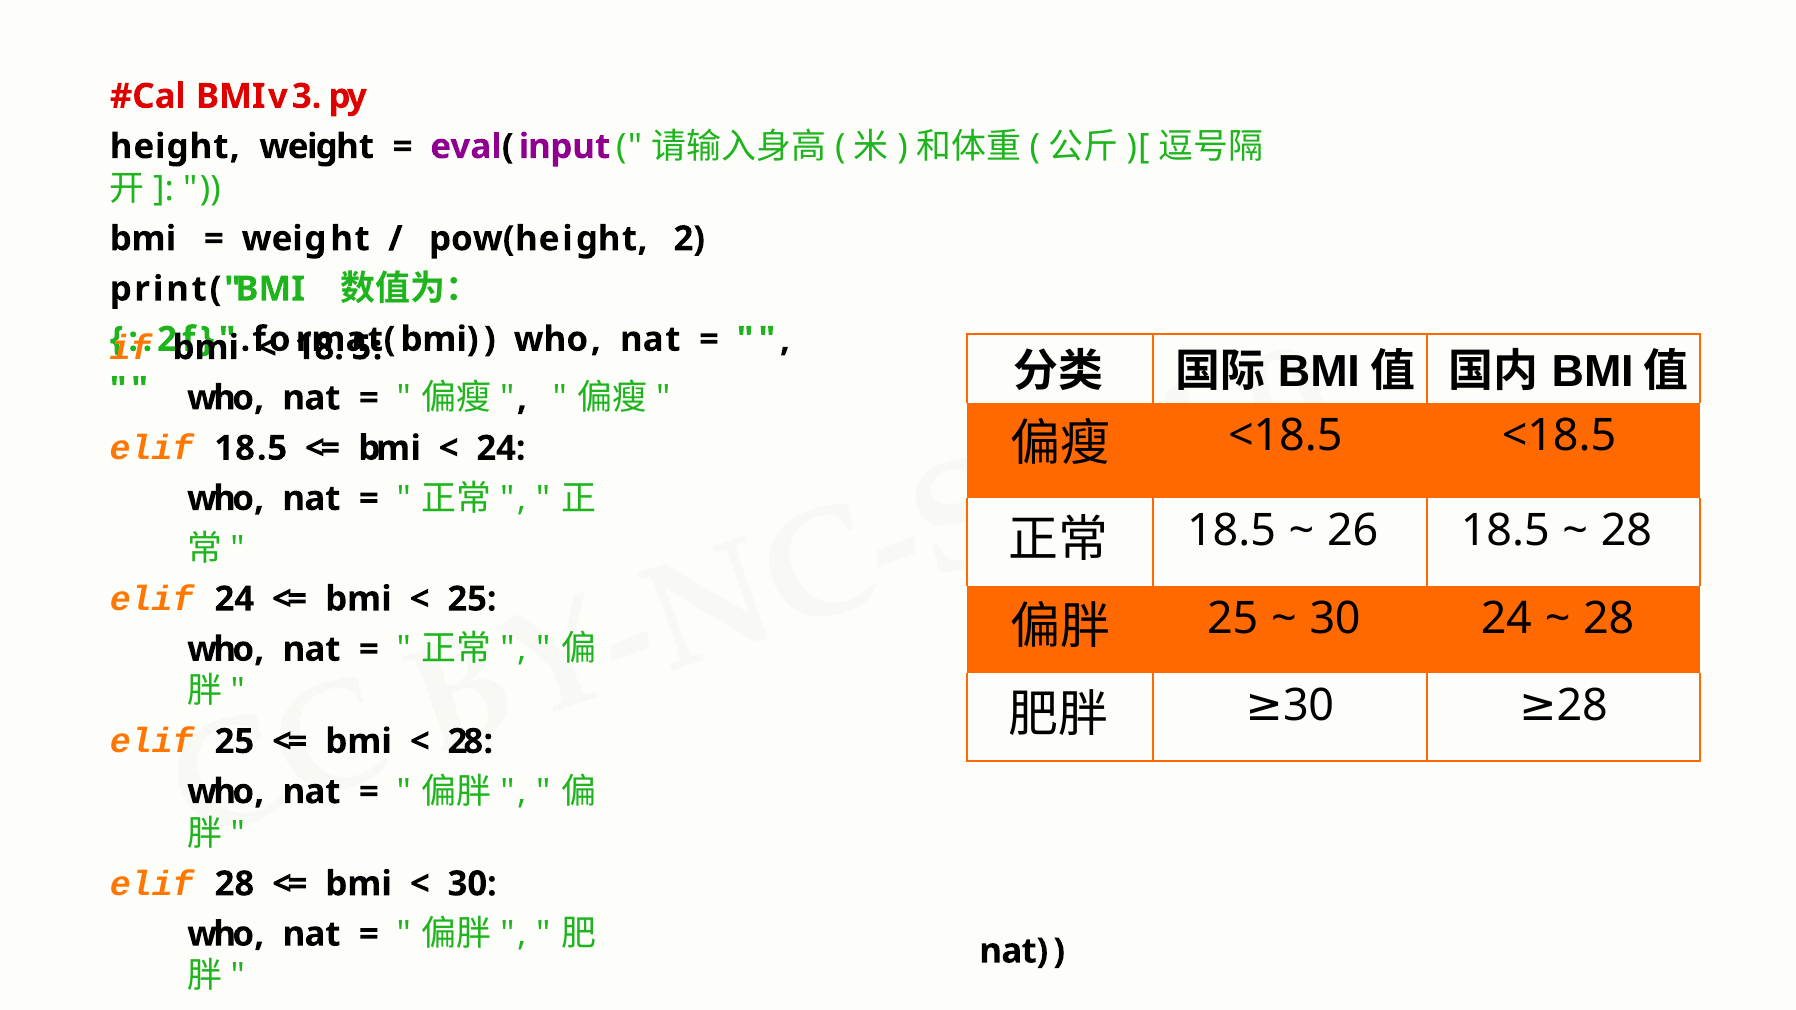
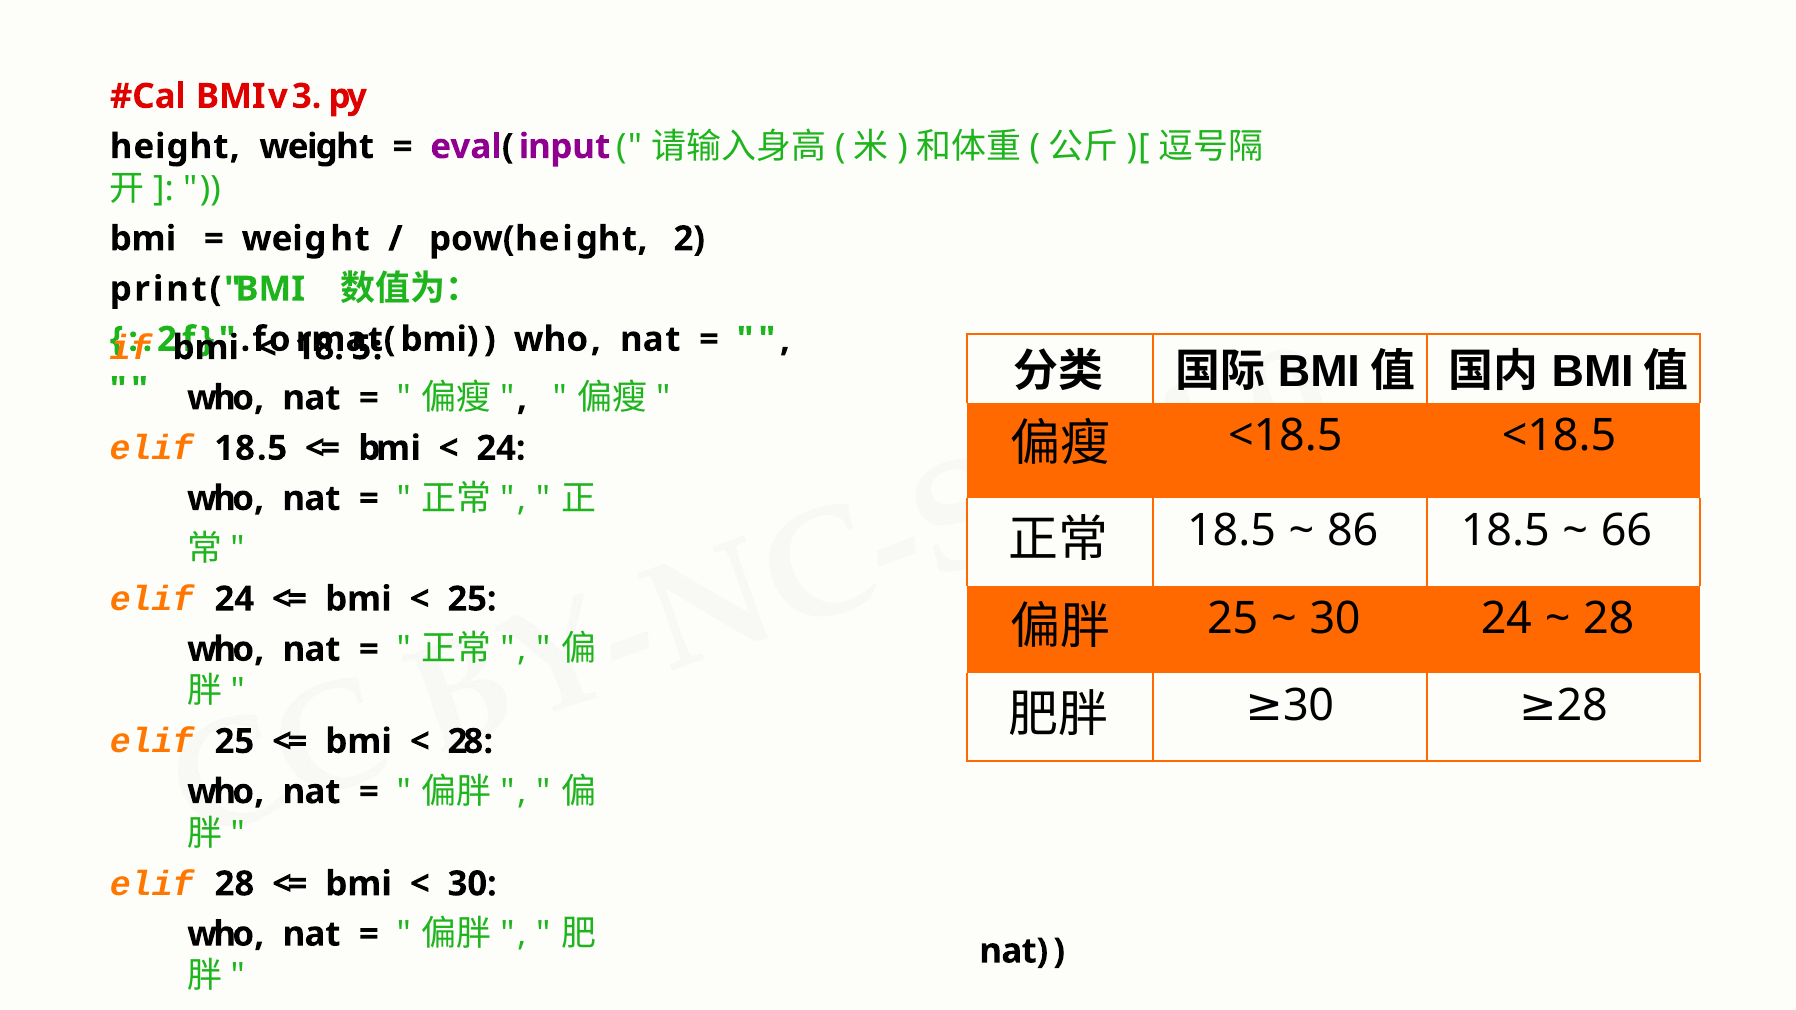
26: 26 -> 86 (1353, 531)
28: 28 -> 66 (1626, 531)
